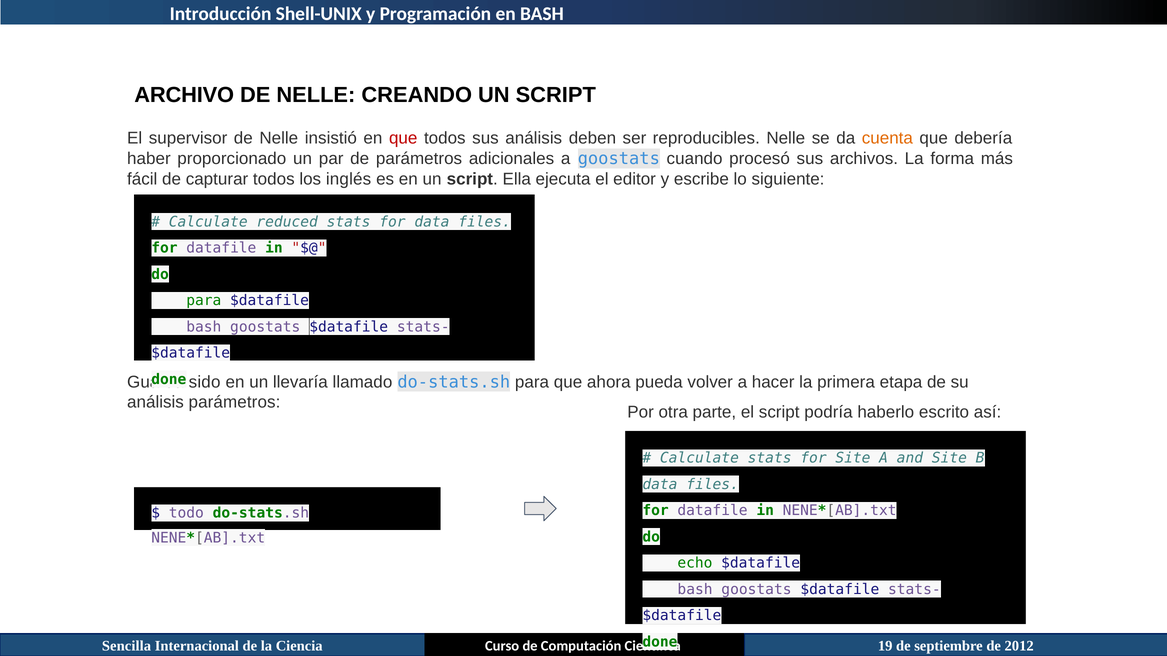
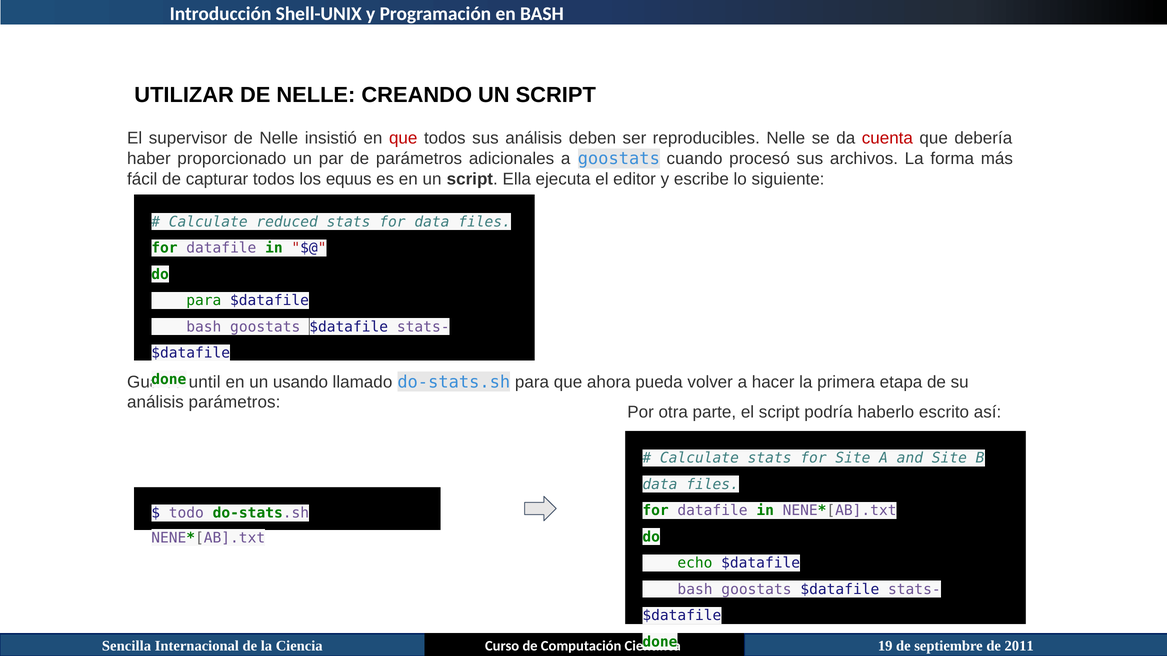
ARCHIVO: ARCHIVO -> UTILIZAR (184, 95)
cuenta colour: orange -> red (887, 138)
inglés: inglés -> equus (349, 179)
sido: sido -> until (205, 382)
llevaría: llevaría -> usando (300, 382)
2012: 2012 -> 2011 (1019, 646)
